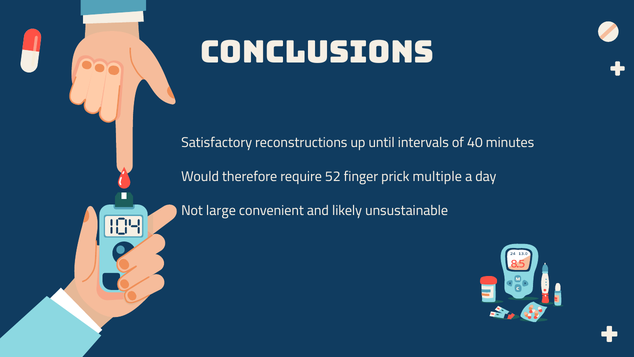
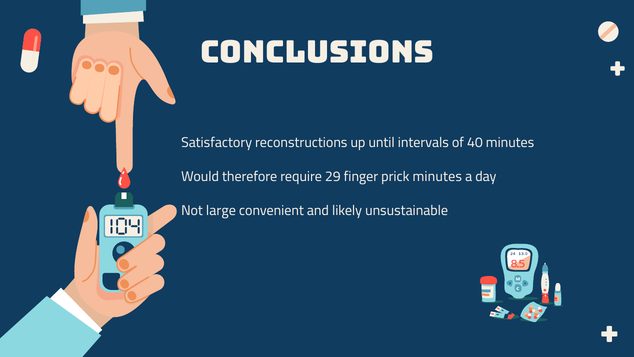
52: 52 -> 29 (333, 176)
prick multiple: multiple -> minutes (437, 176)
